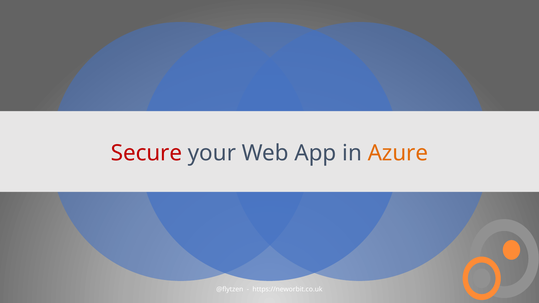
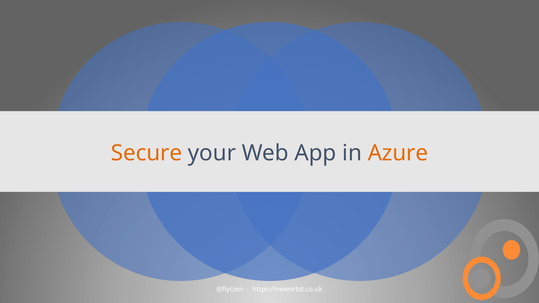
Secure colour: red -> orange (147, 153)
